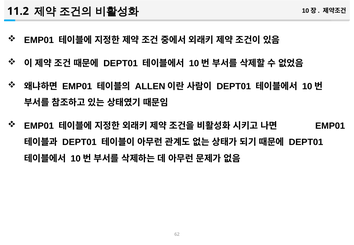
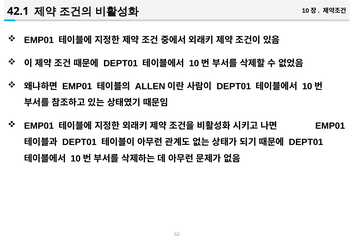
11.2: 11.2 -> 42.1 (18, 11)
